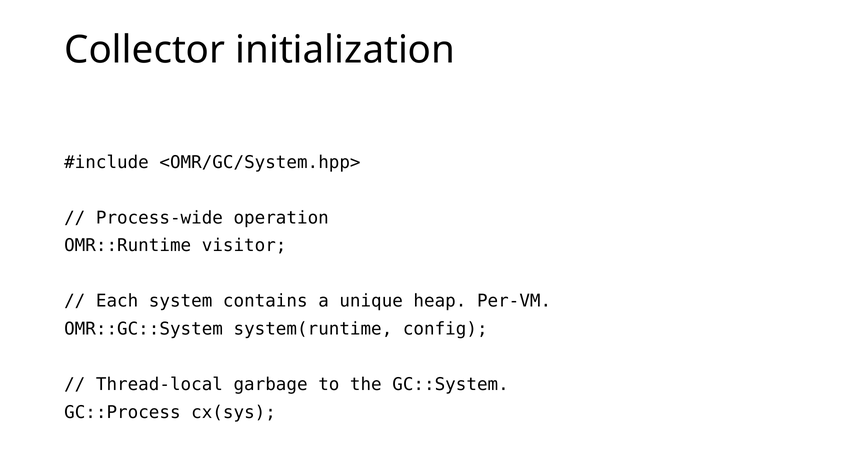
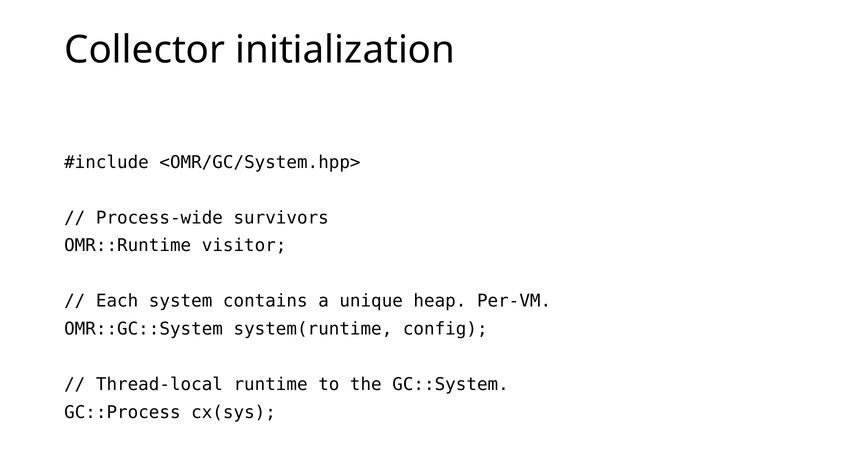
operation: operation -> survivors (281, 218)
garbage: garbage -> runtime (271, 384)
